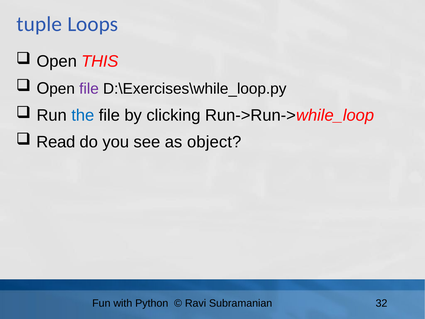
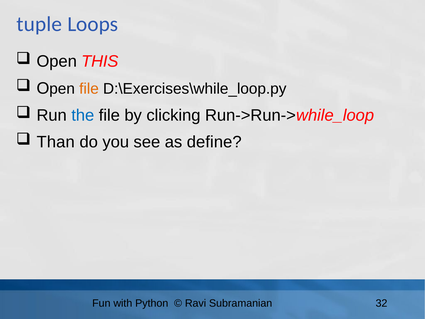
file colour: purple -> orange (89, 89)
Read: Read -> Than (56, 142)
object: object -> define (214, 142)
